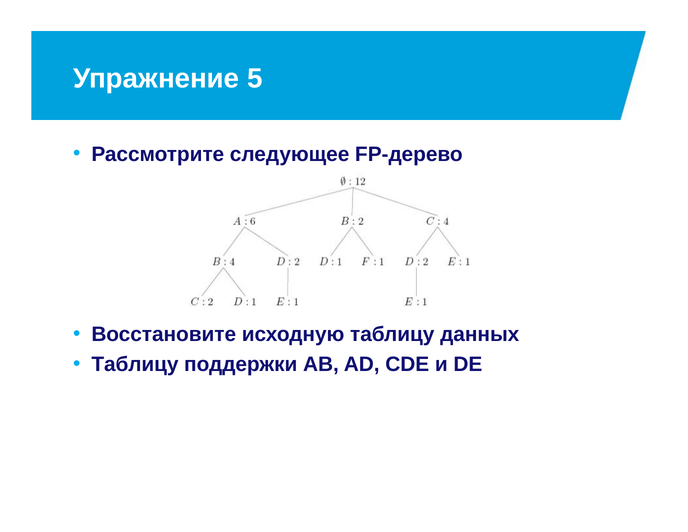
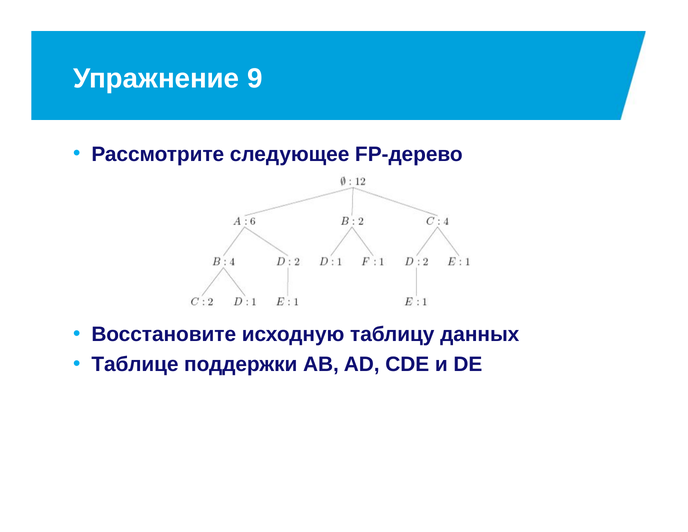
5: 5 -> 9 (255, 79)
Таблицу: Таблицу -> Таблице (135, 364)
